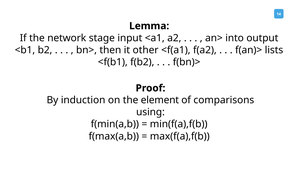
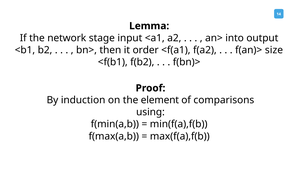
other: other -> order (146, 50)
lists: lists -> size (274, 50)
